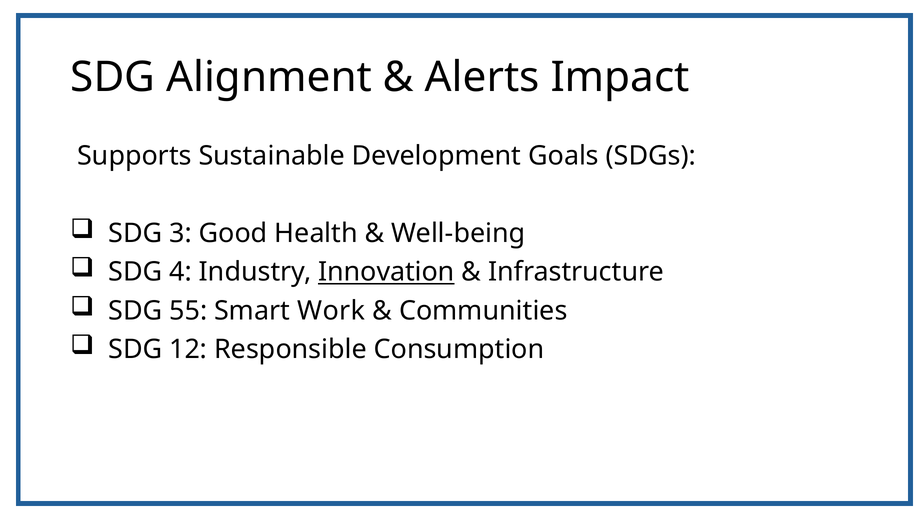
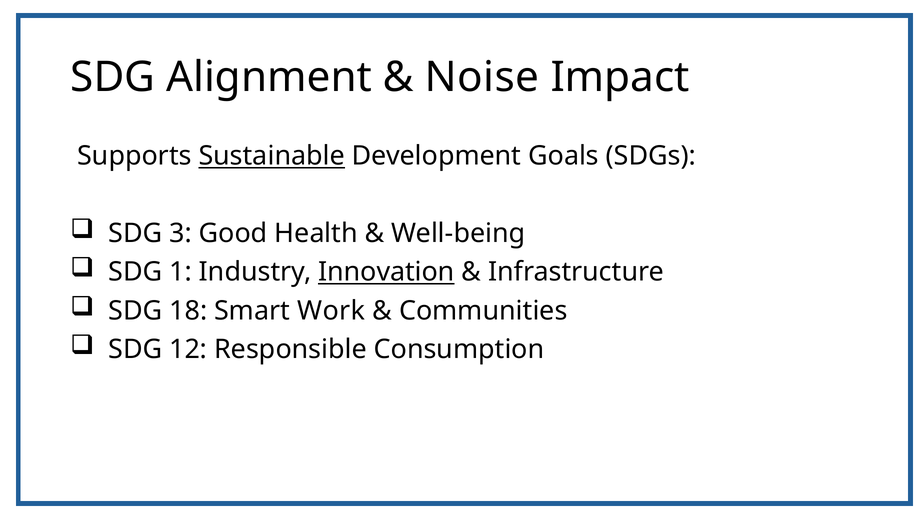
Alerts: Alerts -> Noise (482, 78)
Sustainable underline: none -> present (272, 156)
4: 4 -> 1 (181, 272)
55: 55 -> 18 (188, 311)
